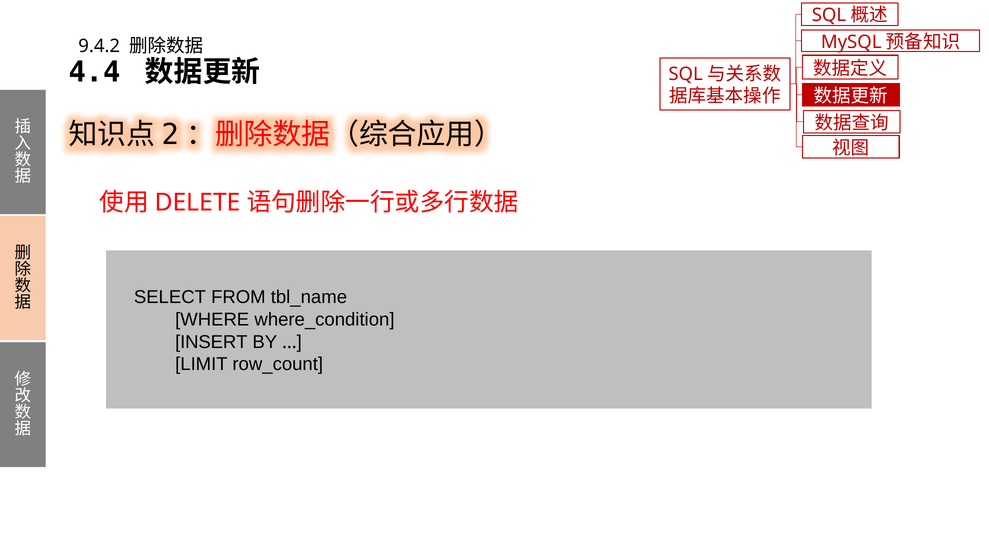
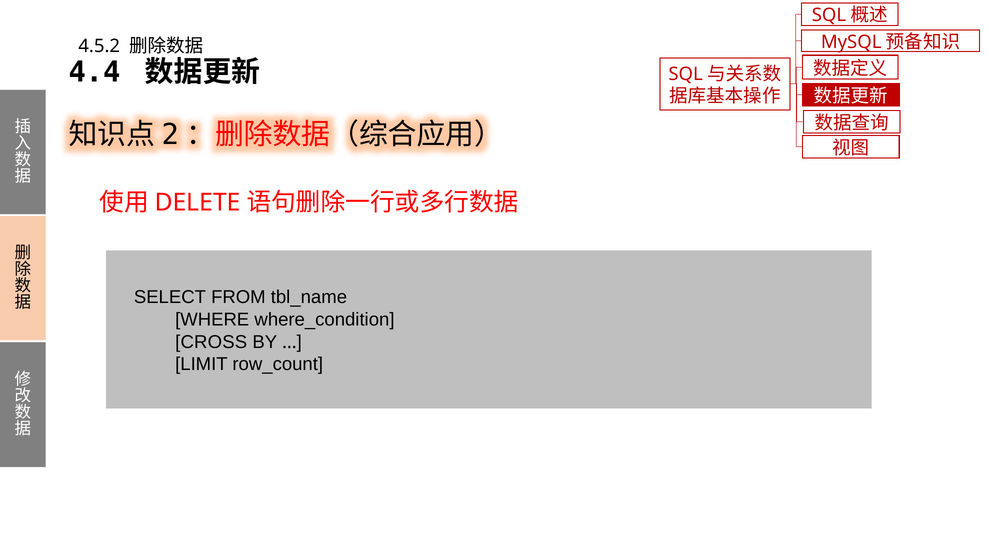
9.4.2: 9.4.2 -> 4.5.2 (99, 46)
INSERT: INSERT -> CROSS (211, 341)
